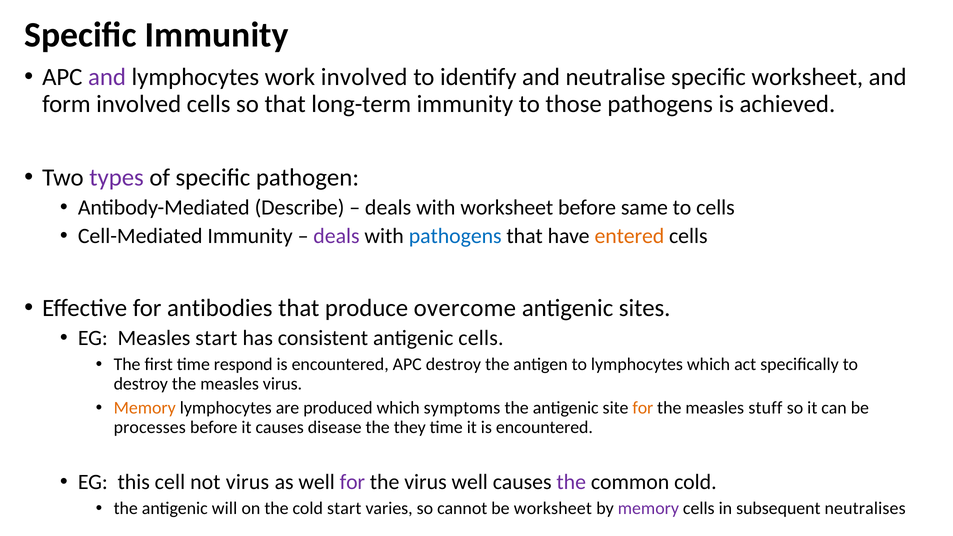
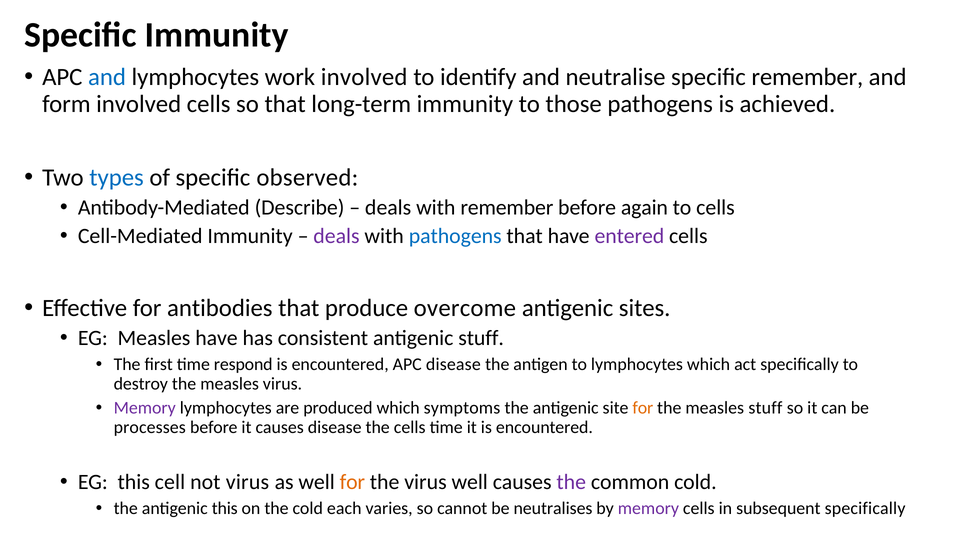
and colour: purple -> blue (107, 77)
specific worksheet: worksheet -> remember (807, 77)
types colour: purple -> blue (117, 177)
pathogen: pathogen -> observed (307, 177)
with worksheet: worksheet -> remember (507, 207)
same: same -> again (644, 207)
entered colour: orange -> purple (629, 236)
Measles start: start -> have (217, 338)
antigenic cells: cells -> stuff (481, 338)
APC destroy: destroy -> disease (453, 364)
Memory colour: orange -> purple (145, 408)
the they: they -> cells (410, 427)
for colour: purple -> orange (352, 482)
antigenic will: will -> this (225, 509)
cold start: start -> each (344, 509)
be worksheet: worksheet -> neutralises (553, 509)
subsequent neutralises: neutralises -> specifically (865, 509)
